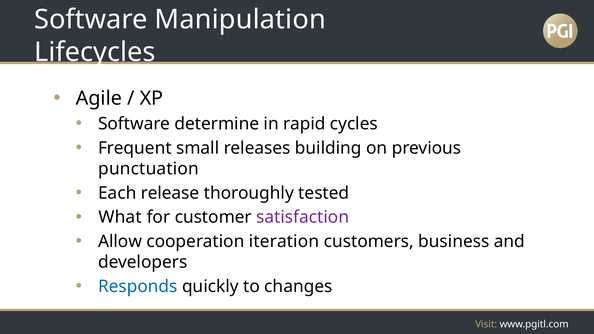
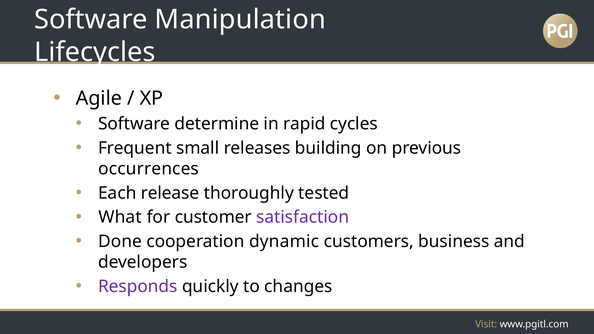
punctuation: punctuation -> occurrences (149, 169)
Allow: Allow -> Done (120, 242)
iteration: iteration -> dynamic (284, 242)
Responds colour: blue -> purple (138, 287)
